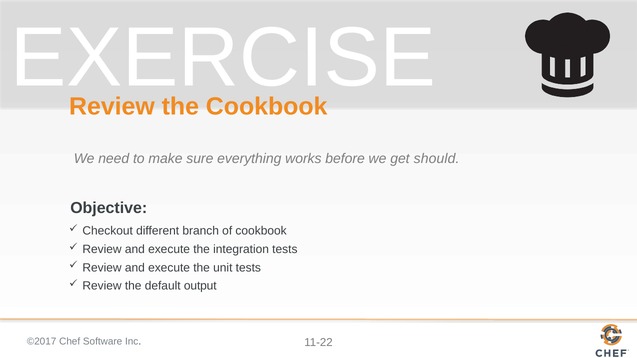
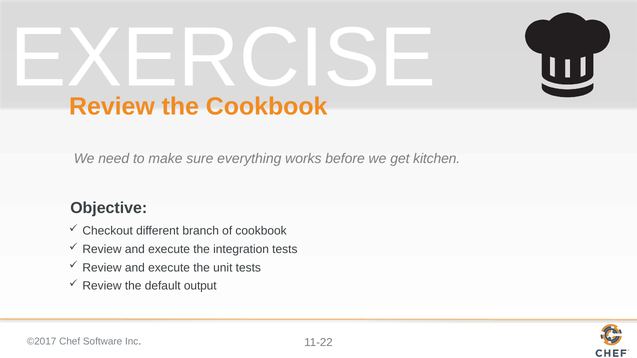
should: should -> kitchen (437, 159)
